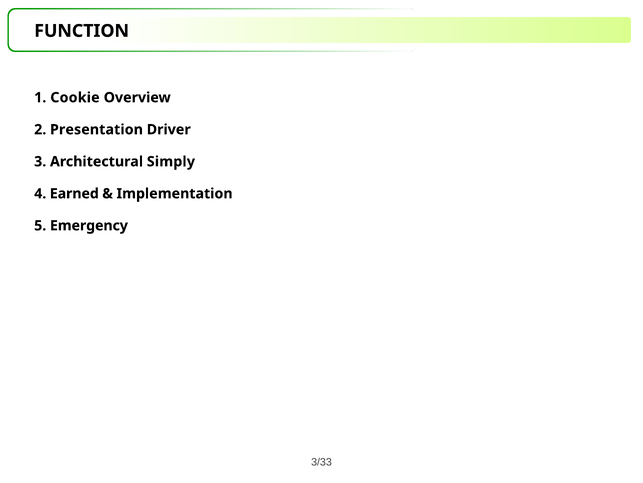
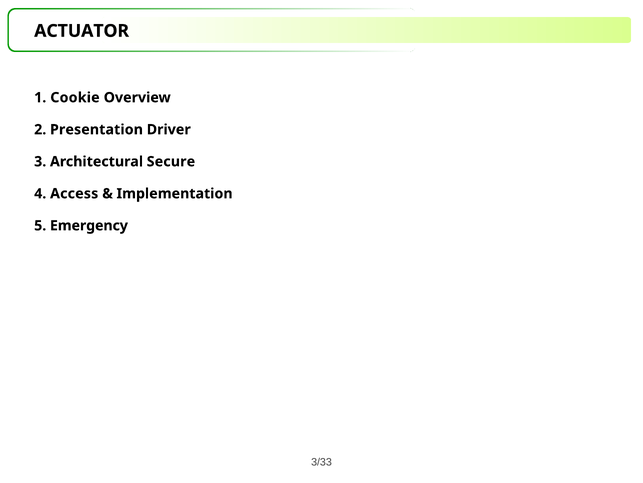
FUNCTION: FUNCTION -> ACTUATOR (82, 31)
Simply: Simply -> Secure (171, 161)
Earned: Earned -> Access (74, 193)
